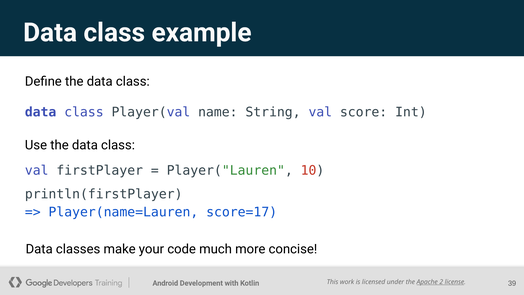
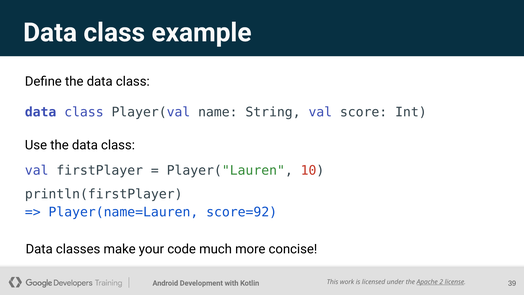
score=17: score=17 -> score=92 (242, 212)
